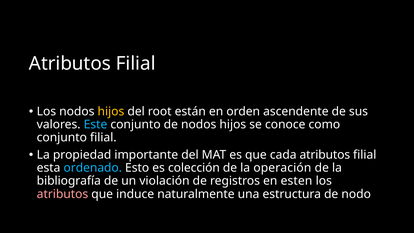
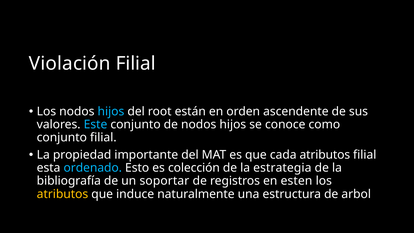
Atributos: Atributos -> Violación (70, 63)
hijos colour: yellow -> light blue (111, 111)
operación: operación -> estrategia (282, 168)
violación: violación -> soportar (164, 181)
atributos colour: pink -> yellow (62, 194)
nodo: nodo -> arbol (356, 194)
